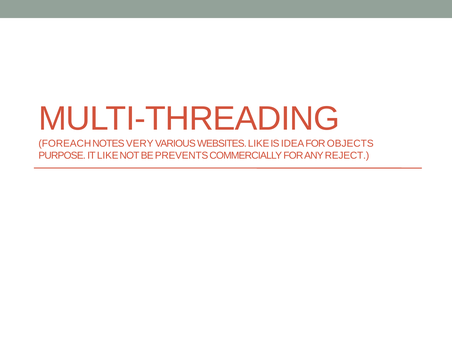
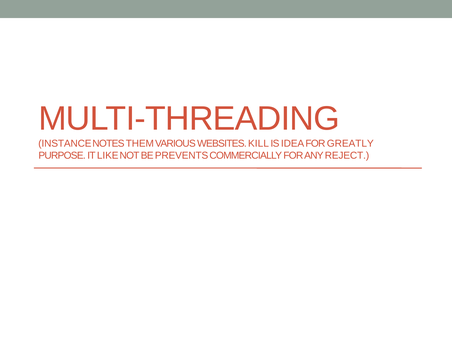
FOREACH: FOREACH -> INSTANCE (65, 143)
VERY: VERY -> THEM (140, 143)
WEBSITES LIKE: LIKE -> KILL (258, 143)
OBJECTS: OBJECTS -> GREATLY (350, 143)
